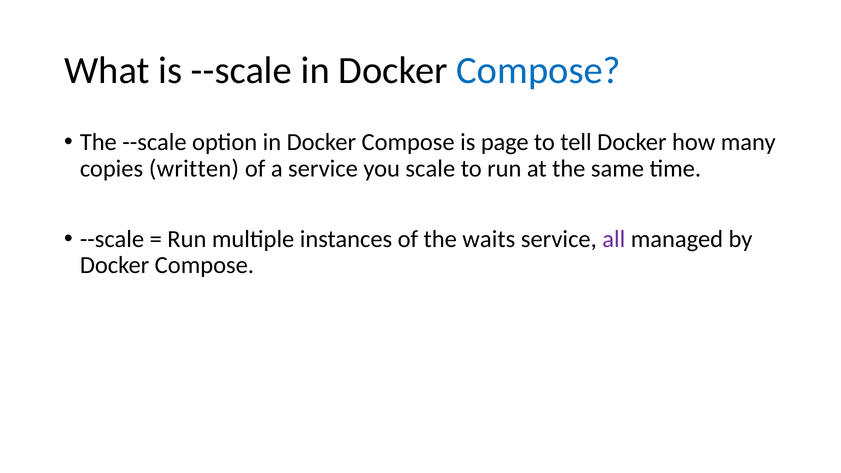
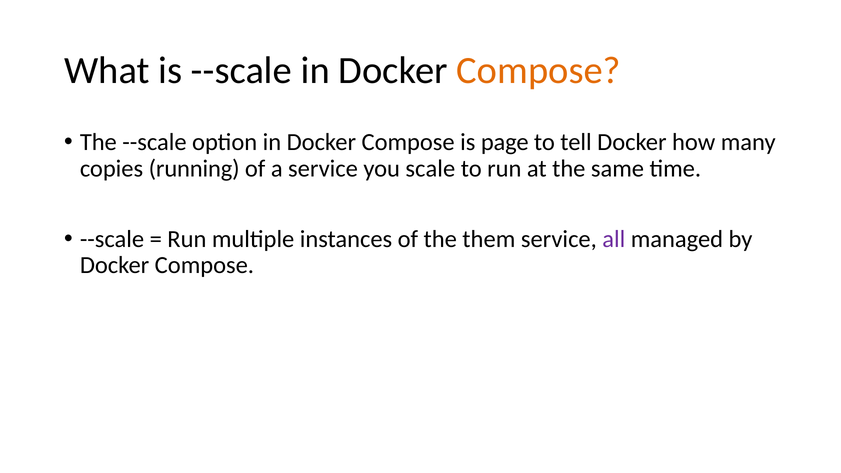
Compose colour: blue -> orange (539, 71)
written: written -> running (194, 169)
waits: waits -> them (489, 239)
